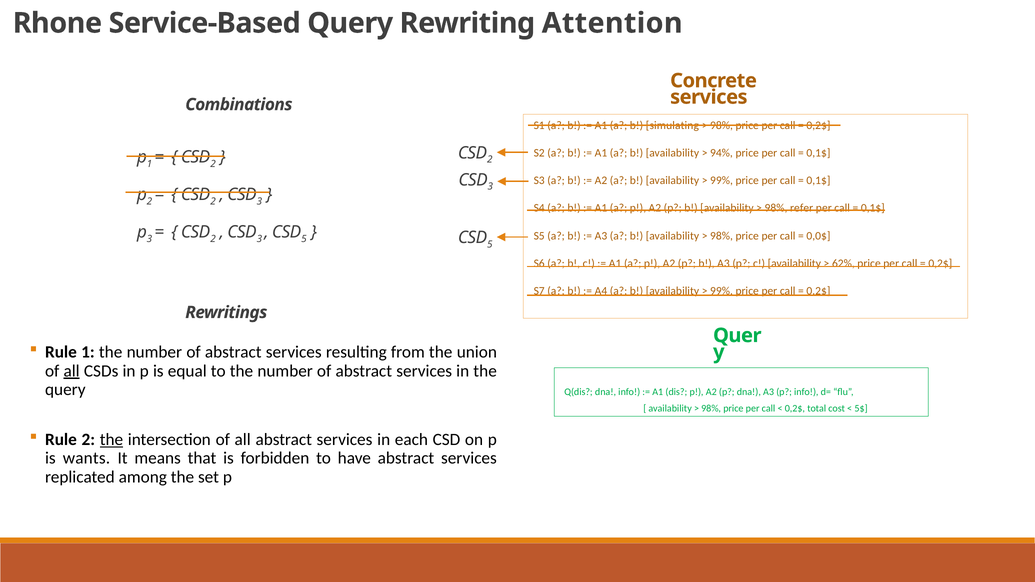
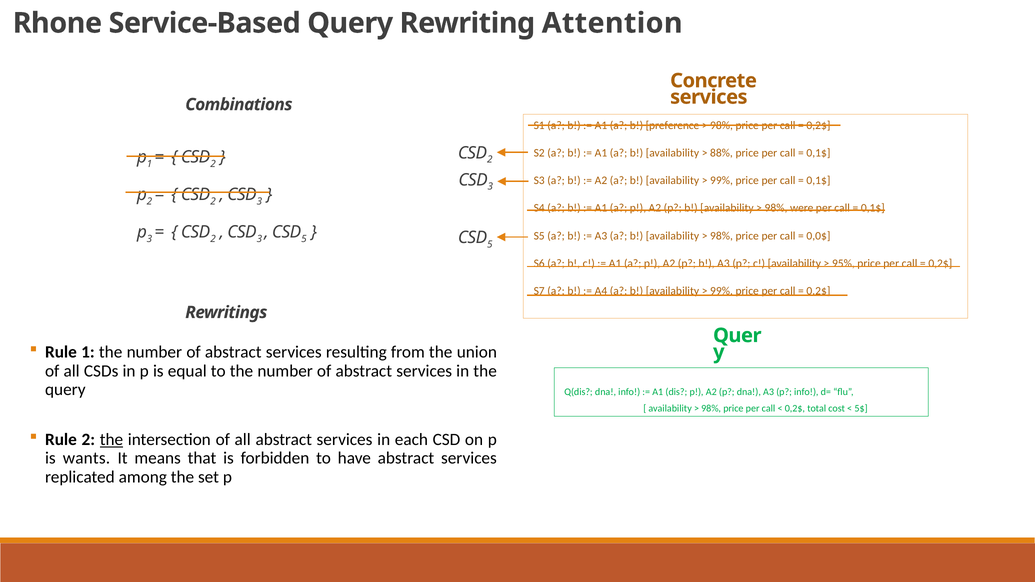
simulating: simulating -> preference (673, 125)
94%: 94% -> 88% (721, 153)
refer: refer -> were (802, 208)
62%: 62% -> 95% (843, 264)
all underline: present -> none (72, 371)
